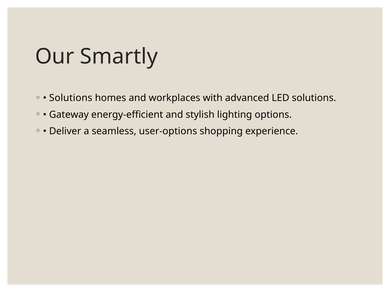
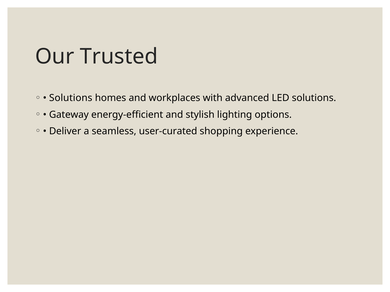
Smartly: Smartly -> Trusted (119, 57)
user-options: user-options -> user-curated (168, 131)
